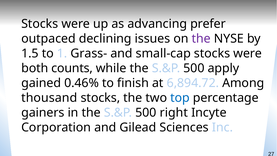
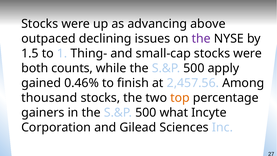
prefer: prefer -> above (208, 24)
Grass-: Grass- -> Thing- (89, 53)
6,894.72: 6,894.72 -> 2,457.56 (193, 83)
top colour: blue -> orange (180, 98)
right: right -> what (174, 112)
